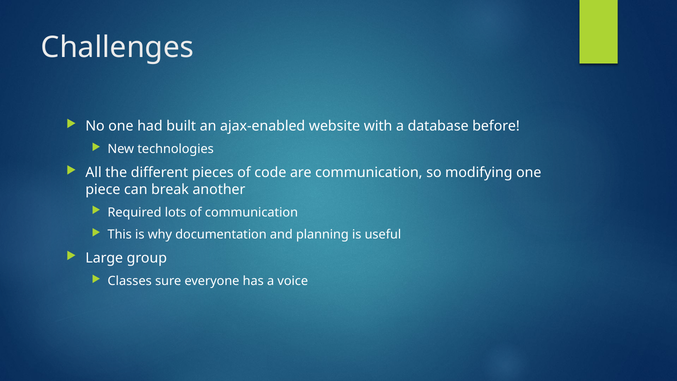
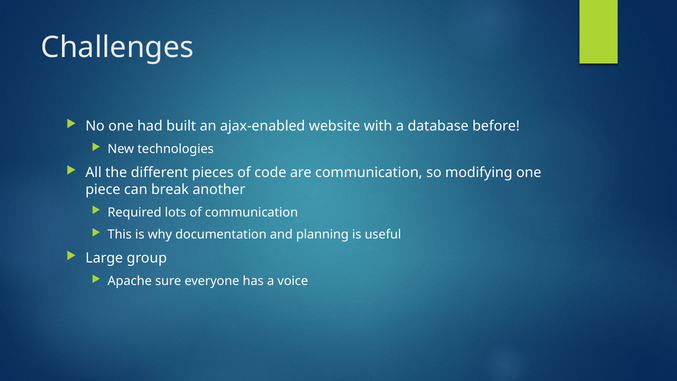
Classes: Classes -> Apache (130, 281)
